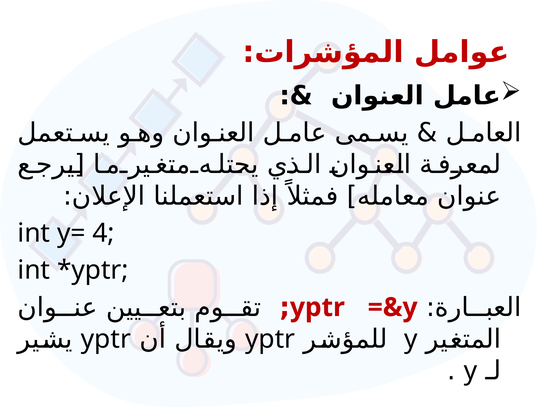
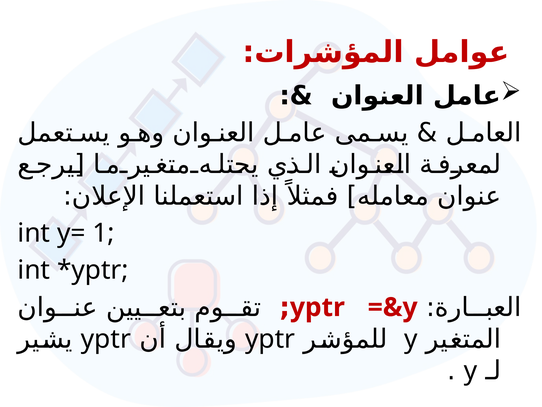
4: 4 -> 1 (103, 233)
